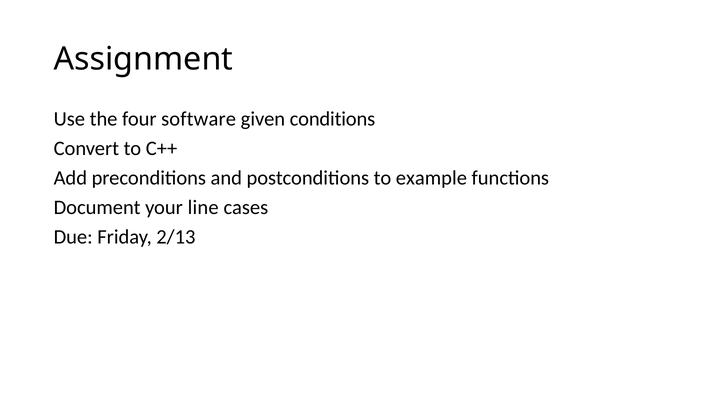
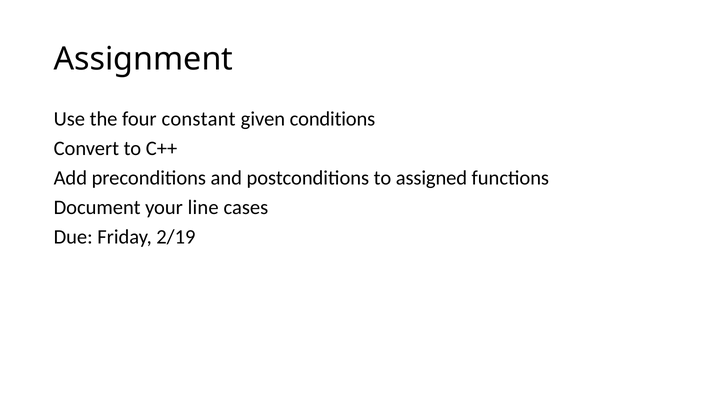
software: software -> constant (199, 119)
example: example -> assigned (431, 178)
2/13: 2/13 -> 2/19 (176, 237)
